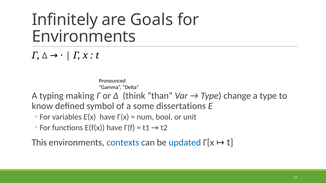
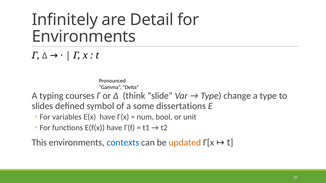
Goals: Goals -> Detail (152, 20)
making: making -> courses (80, 96)
than: than -> slide (160, 96)
know: know -> slides (42, 106)
updated colour: blue -> orange (185, 143)
